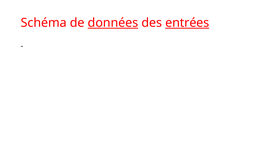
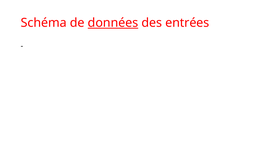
entrées underline: present -> none (187, 23)
